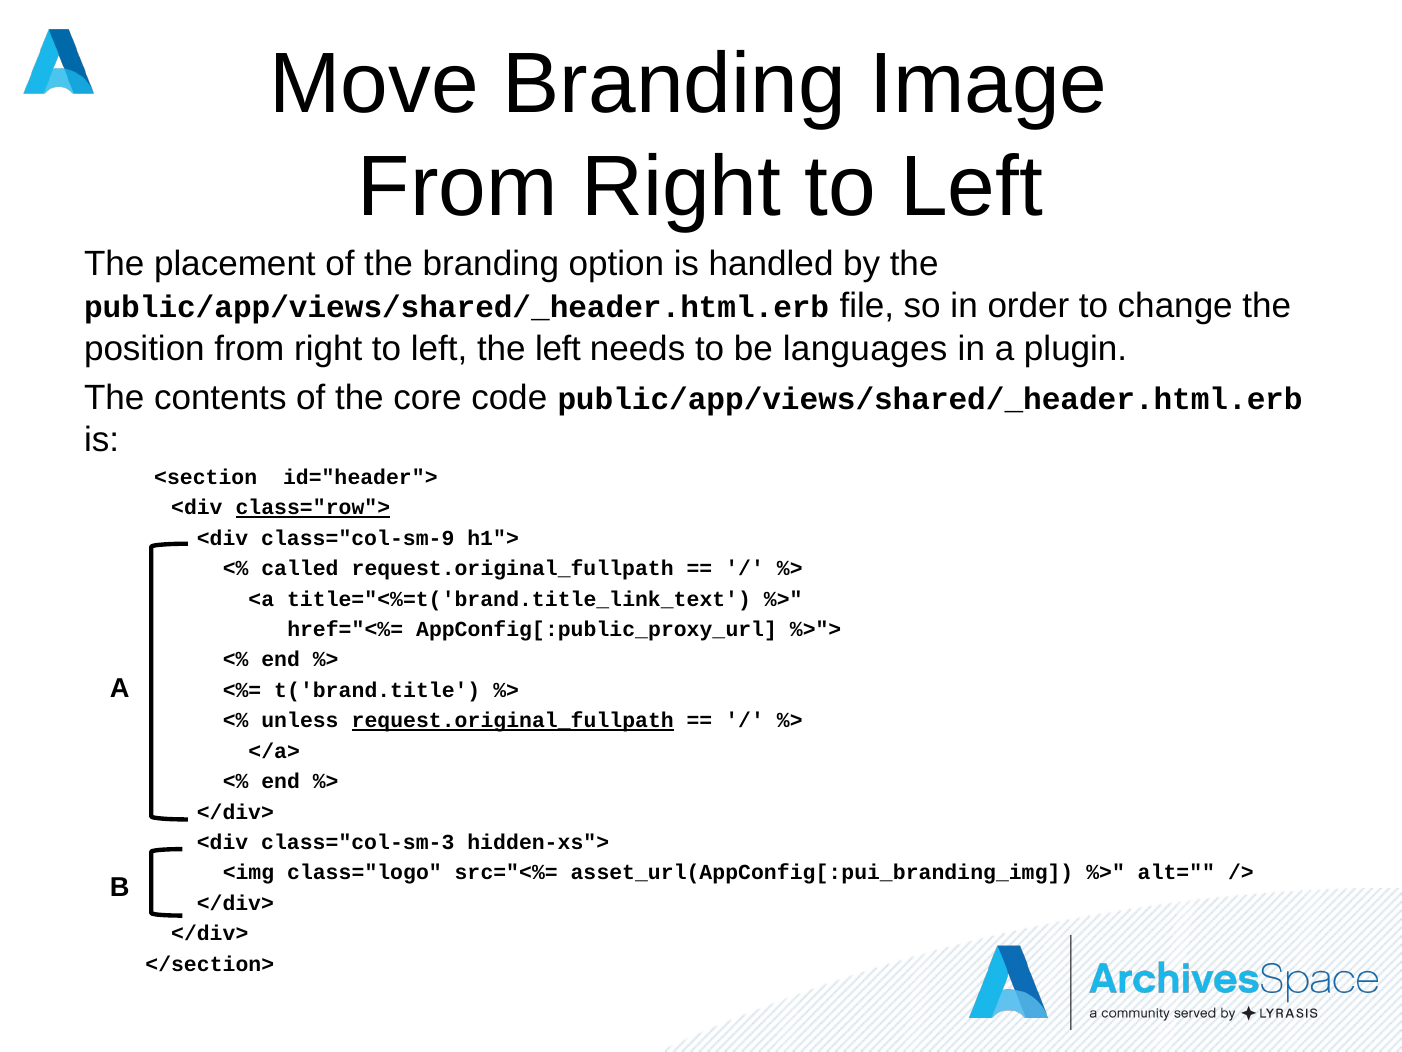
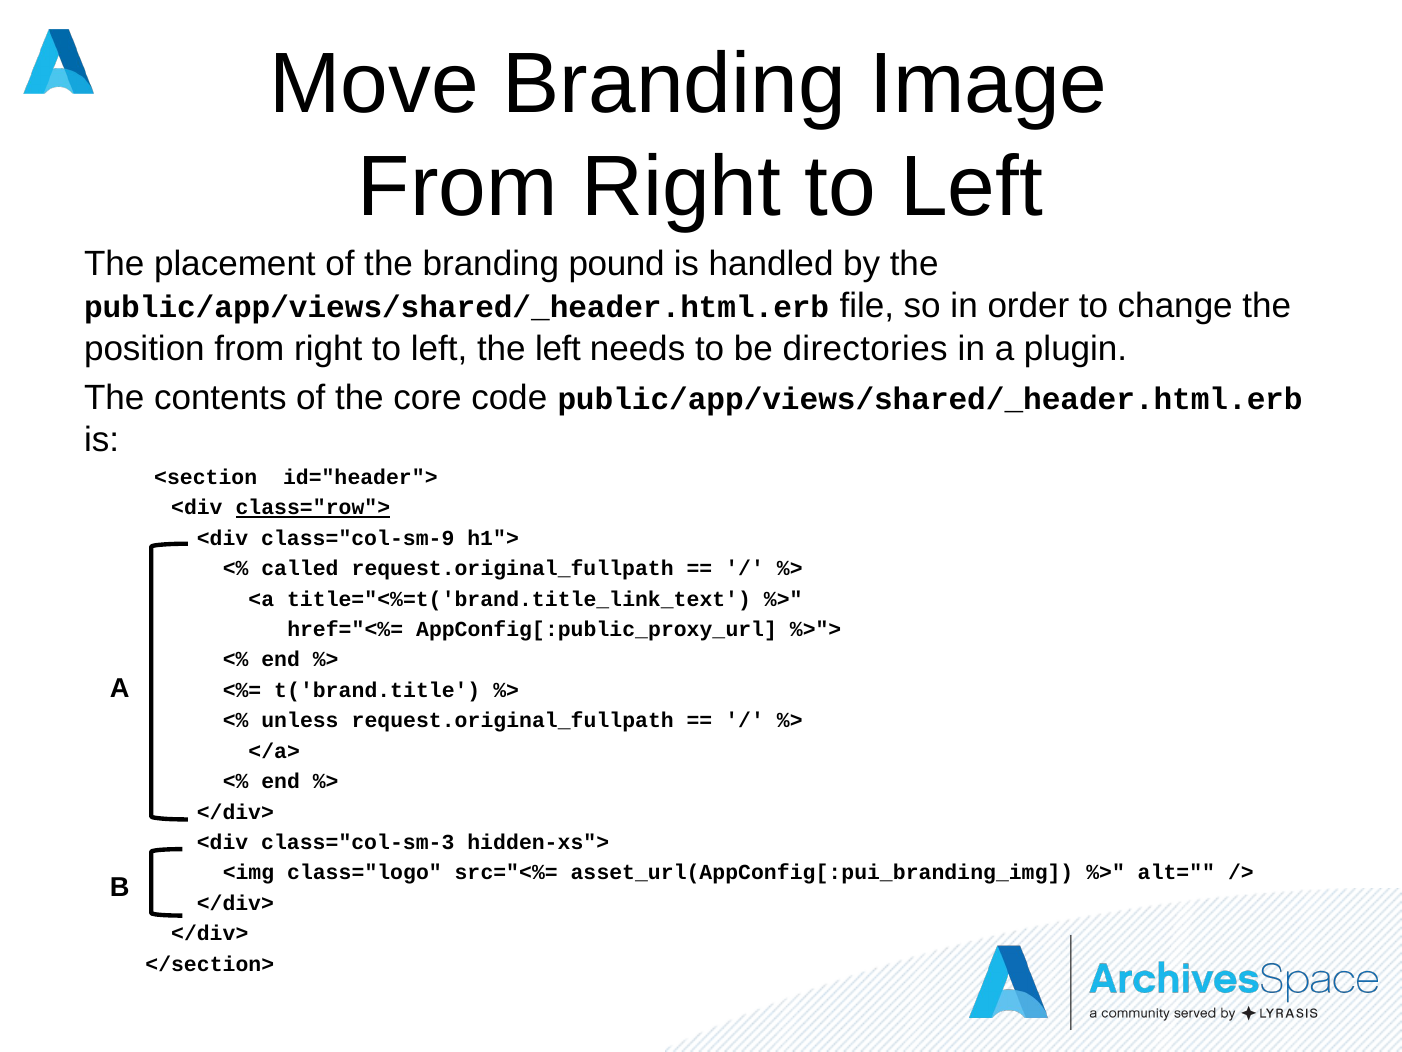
option: option -> pound (617, 264)
languages: languages -> directories (865, 348)
request.original_fullpath underline: present -> none (513, 720)
